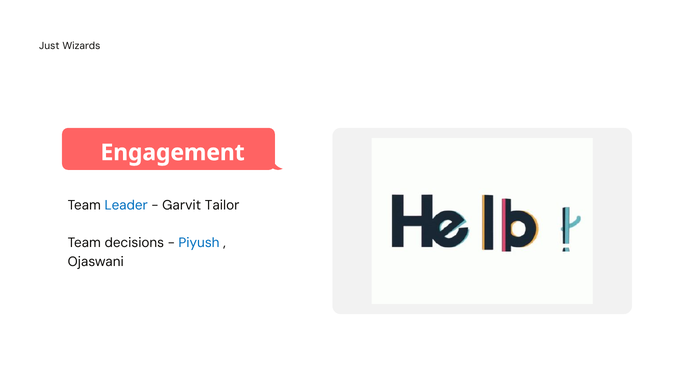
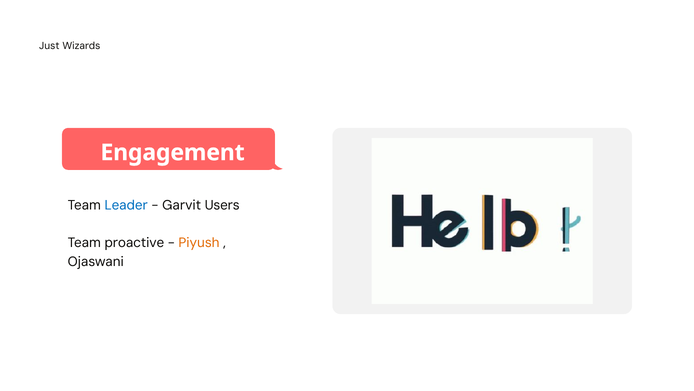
Tailor: Tailor -> Users (222, 205)
decisions: decisions -> proactive (134, 243)
Piyush colour: blue -> orange (199, 243)
